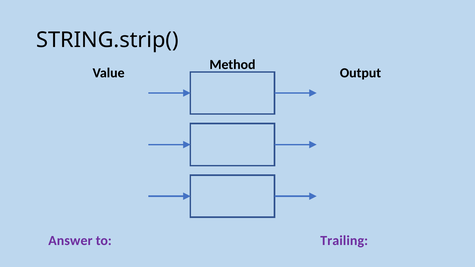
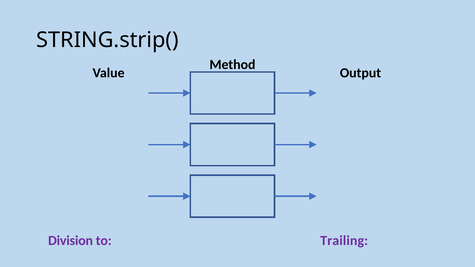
Answer: Answer -> Division (71, 241)
